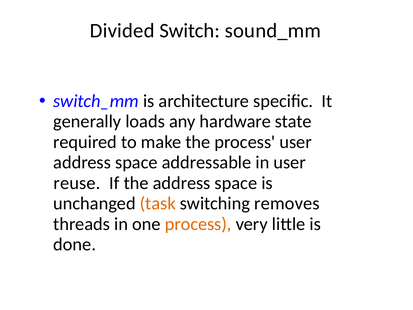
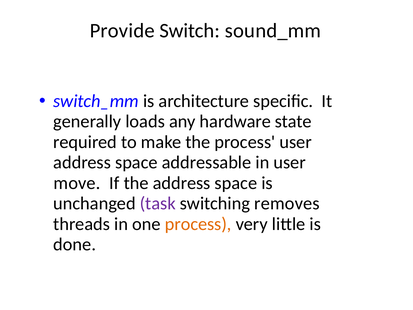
Divided: Divided -> Provide (122, 31)
reuse: reuse -> move (77, 183)
task colour: orange -> purple (158, 203)
